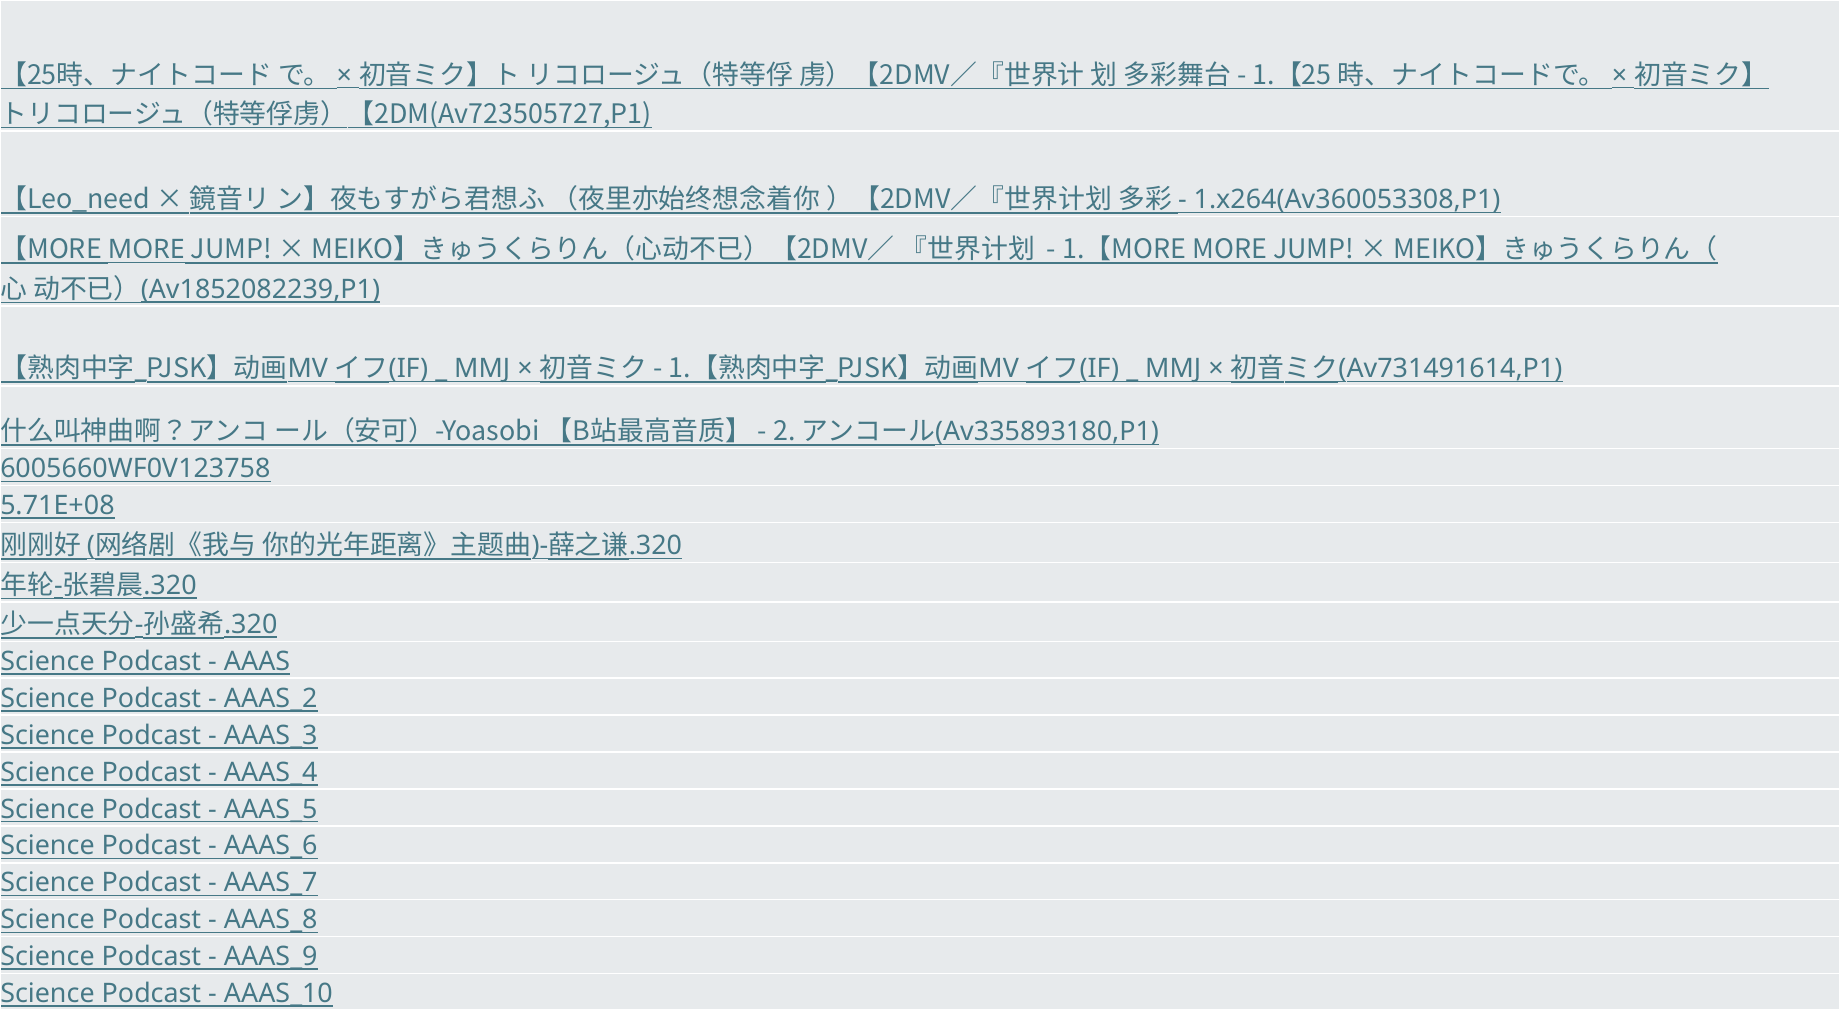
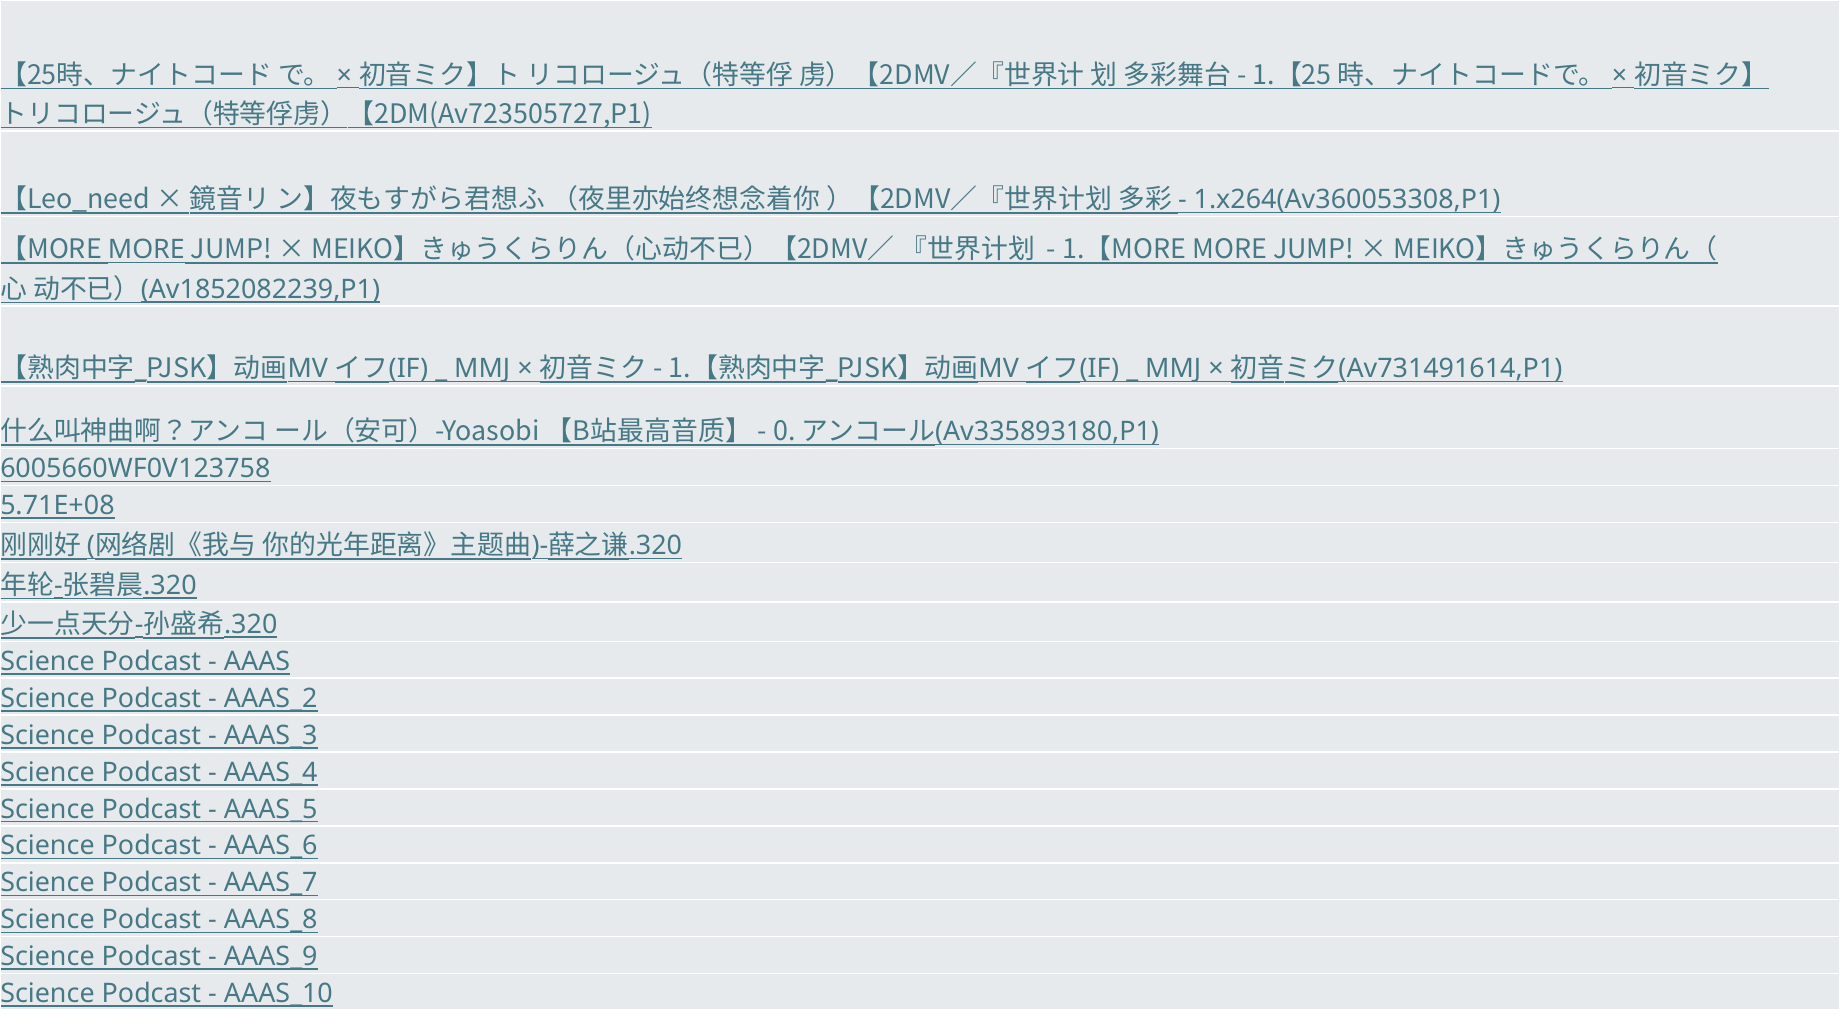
2: 2 -> 0 (784, 432)
